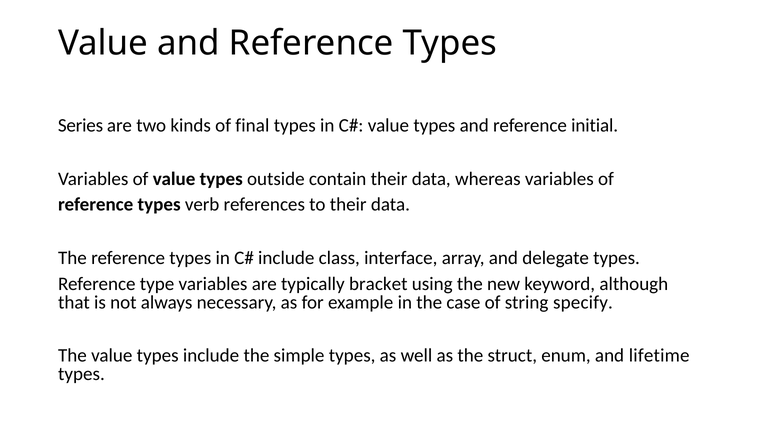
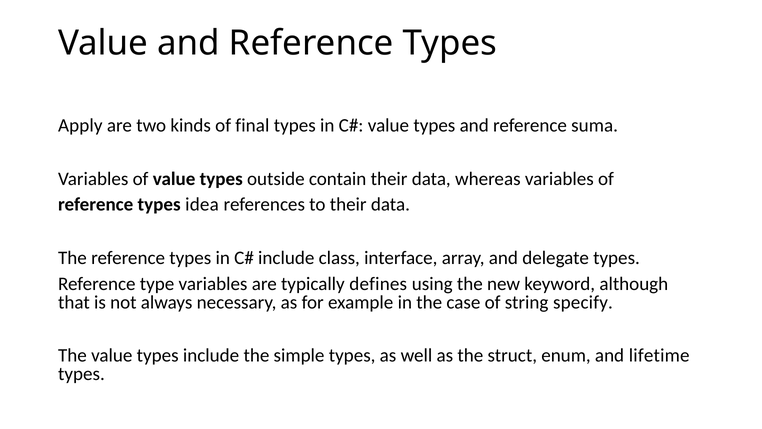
Series: Series -> Apply (80, 125)
initial: initial -> suma (595, 125)
verb: verb -> idea (202, 204)
bracket: bracket -> defines (378, 283)
